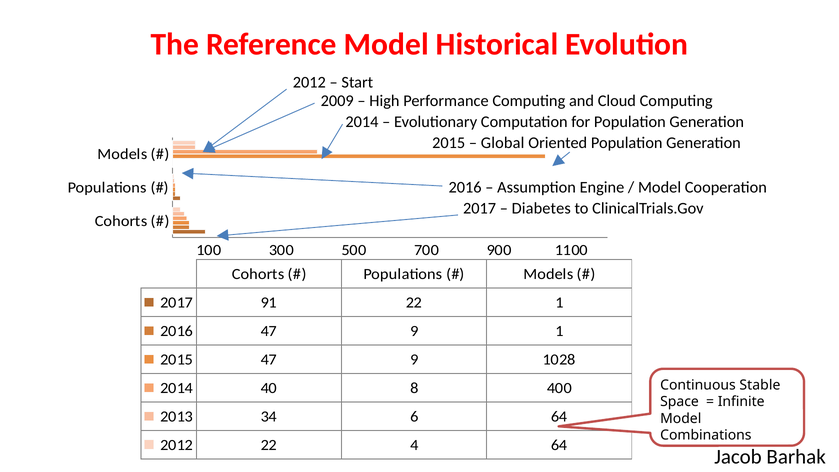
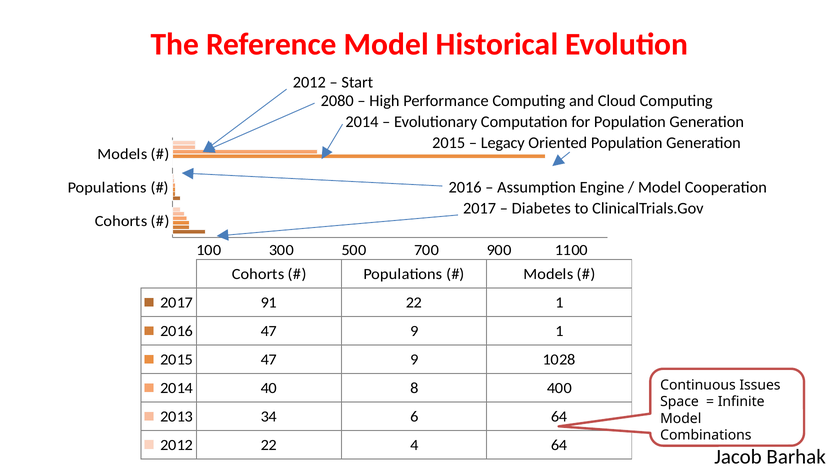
2009: 2009 -> 2080 (337, 101)
Global: Global -> Legacy (503, 143)
Stable: Stable -> Issues (760, 385)
